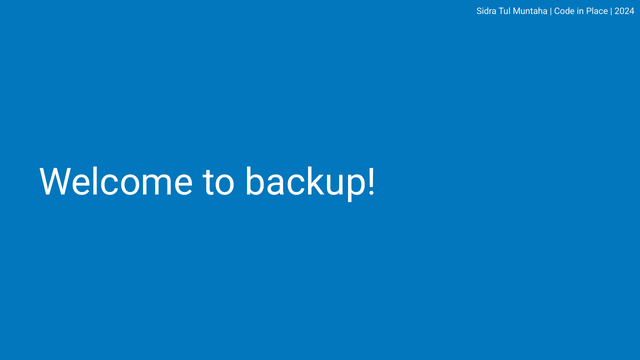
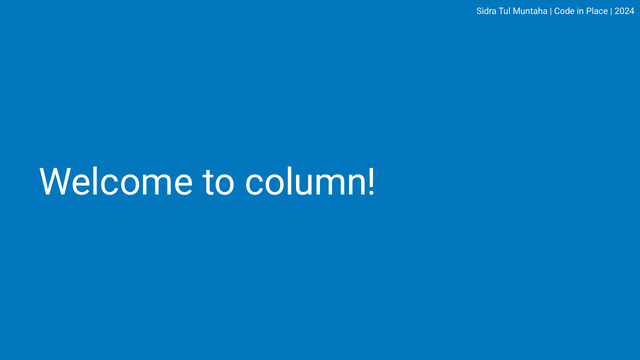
backup: backup -> column (311, 183)
